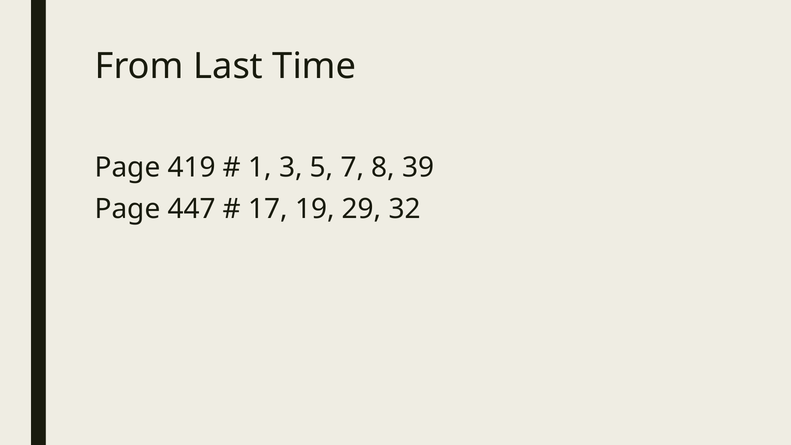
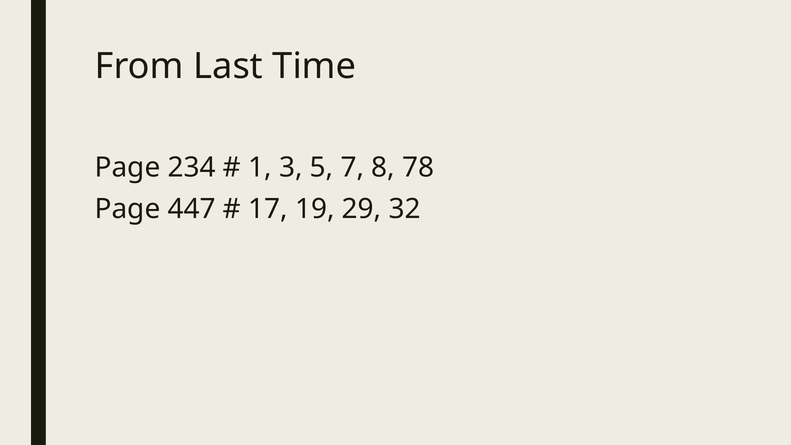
419: 419 -> 234 (192, 167)
39: 39 -> 78 (418, 167)
